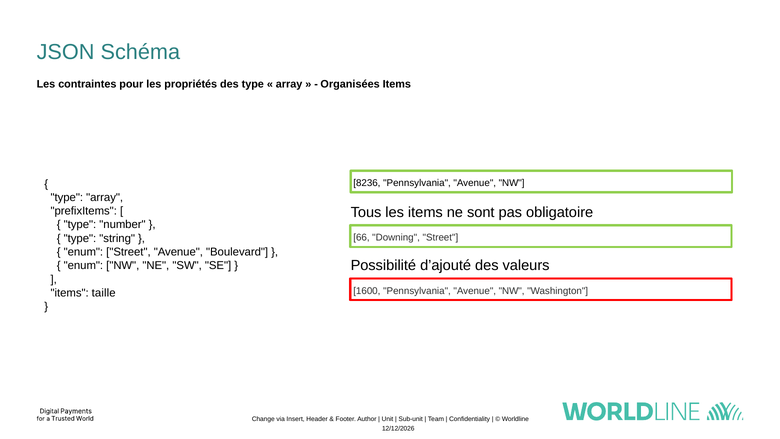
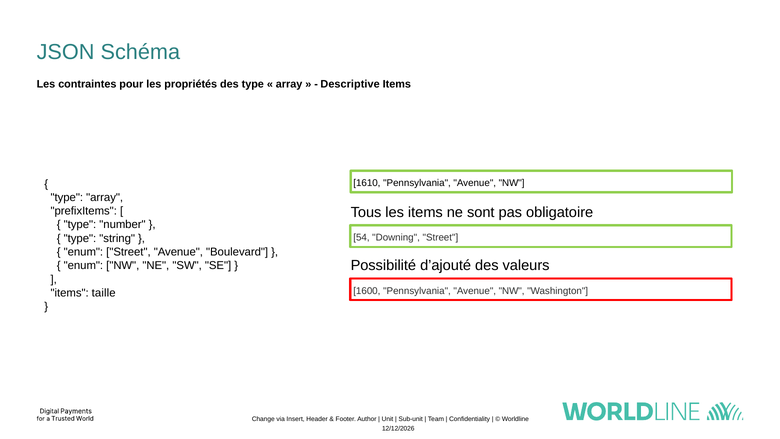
Organisées: Organisées -> Descriptive (350, 84)
8236: 8236 -> 1610 (367, 183)
66: 66 -> 54 (361, 238)
